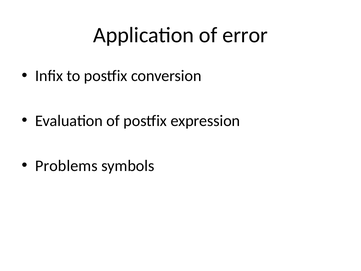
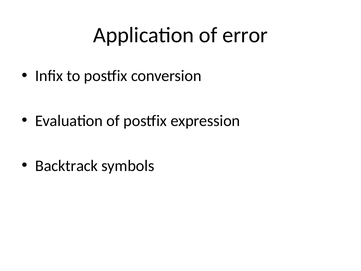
Problems: Problems -> Backtrack (67, 166)
